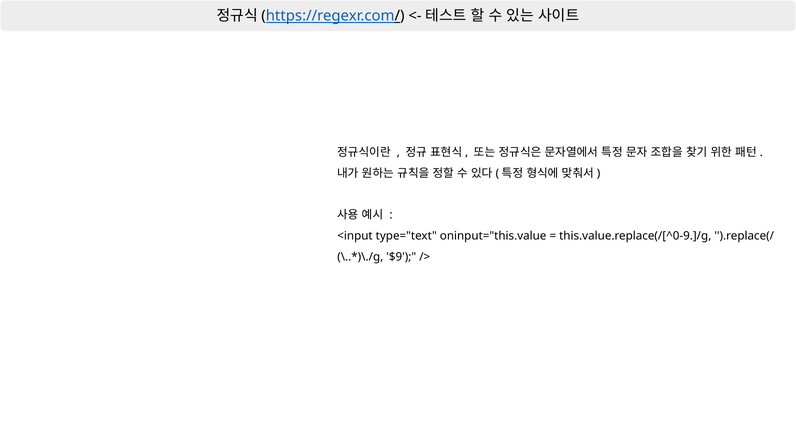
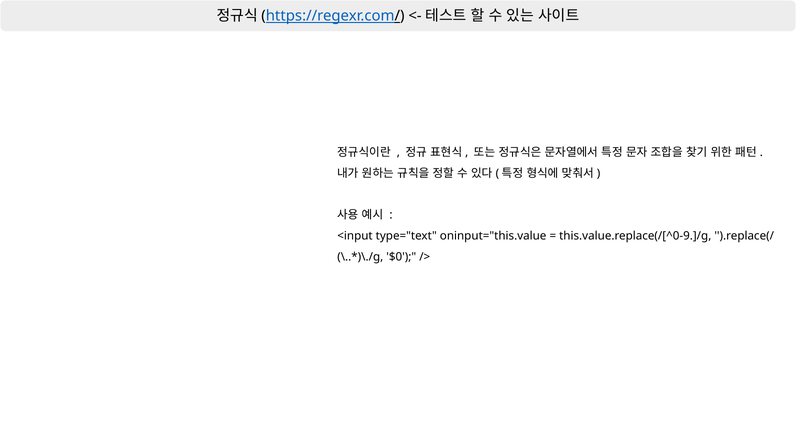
$9: $9 -> $0 (401, 257)
